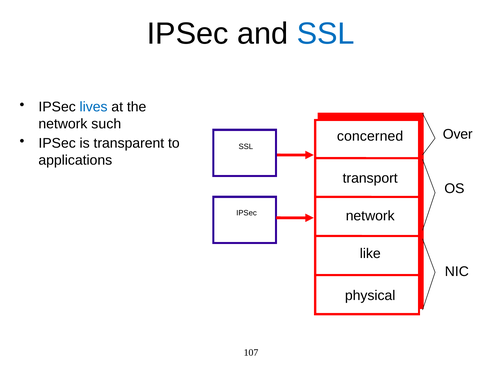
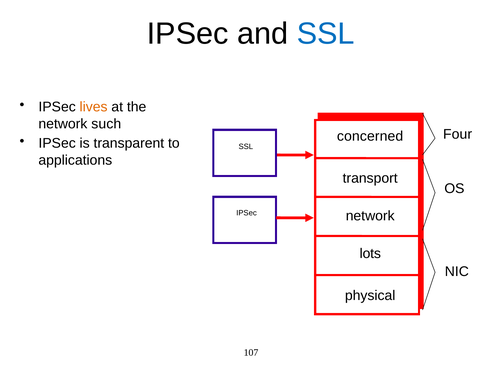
lives colour: blue -> orange (94, 107)
Over: Over -> Four (458, 134)
like: like -> lots (370, 253)
